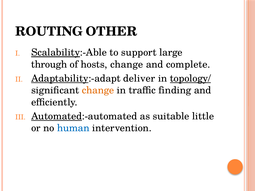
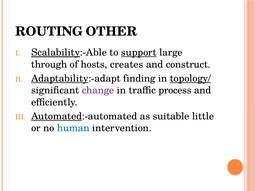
support underline: none -> present (139, 53)
hosts change: change -> creates (127, 64)
complete: complete -> construct (188, 64)
deliver: deliver -> finding (139, 78)
change colour: orange -> purple (98, 90)
finding: finding -> process (175, 90)
